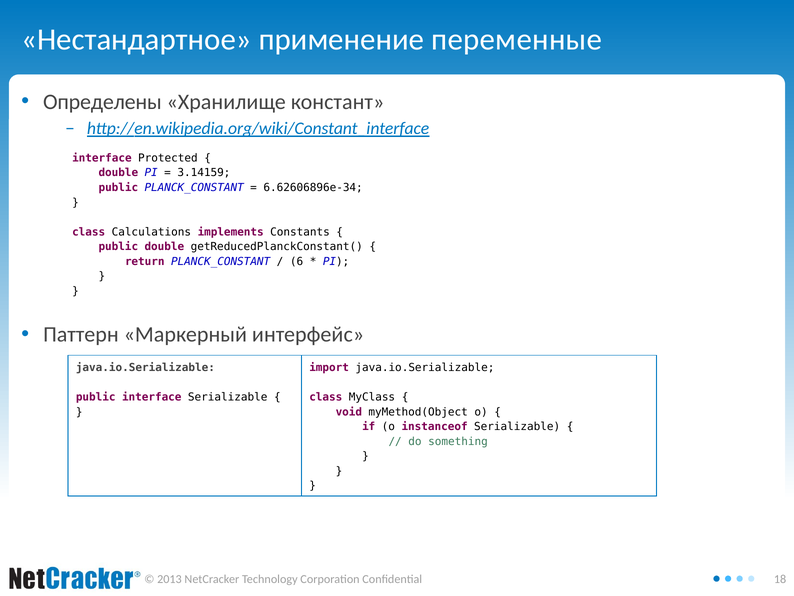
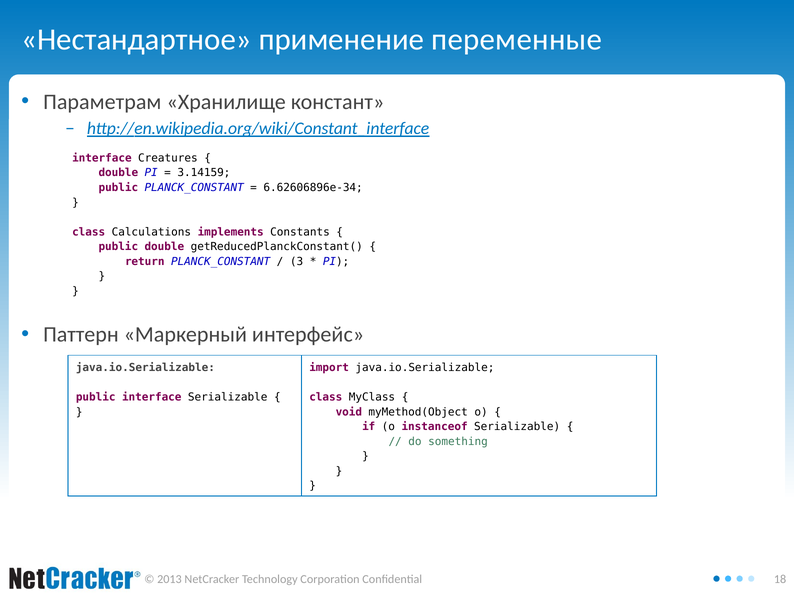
Определены: Определены -> Параметрам (102, 102)
Protected: Protected -> Creatures (168, 158)
6: 6 -> 3 (297, 261)
